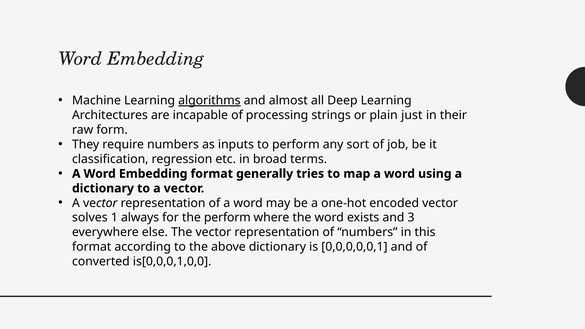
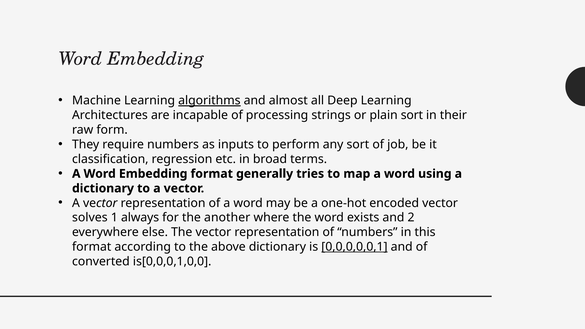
plain just: just -> sort (412, 115)
the perform: perform -> another (227, 218)
3: 3 -> 2 (411, 218)
0,0,0,0,0,1 underline: none -> present (354, 247)
